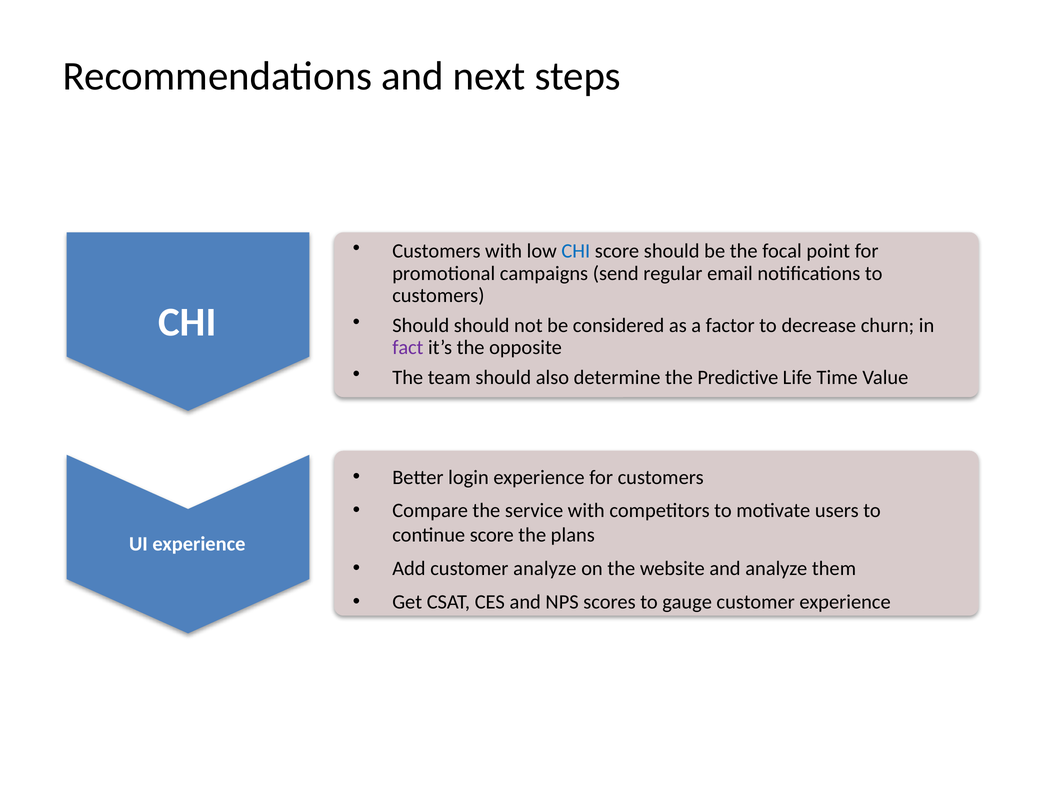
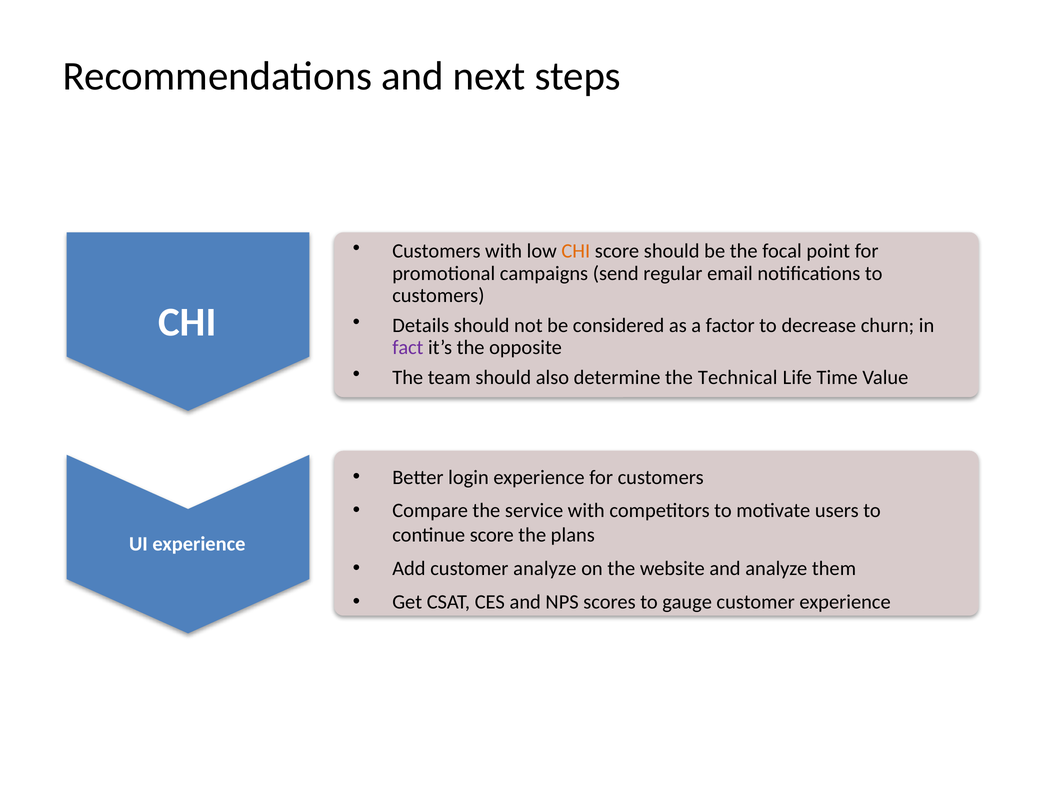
CHI colour: blue -> orange (576, 251)
Should: Should -> Details (421, 325)
Predictive: Predictive -> Technical (738, 378)
